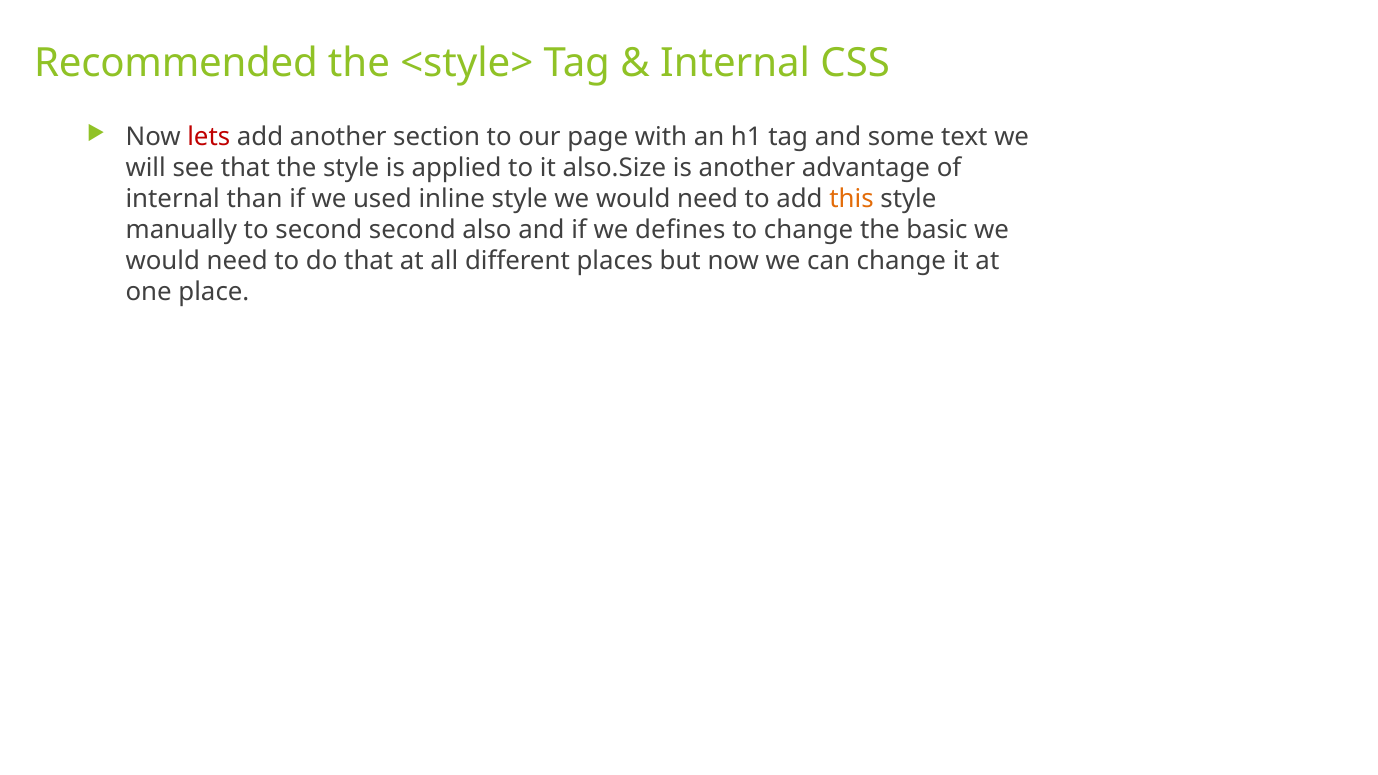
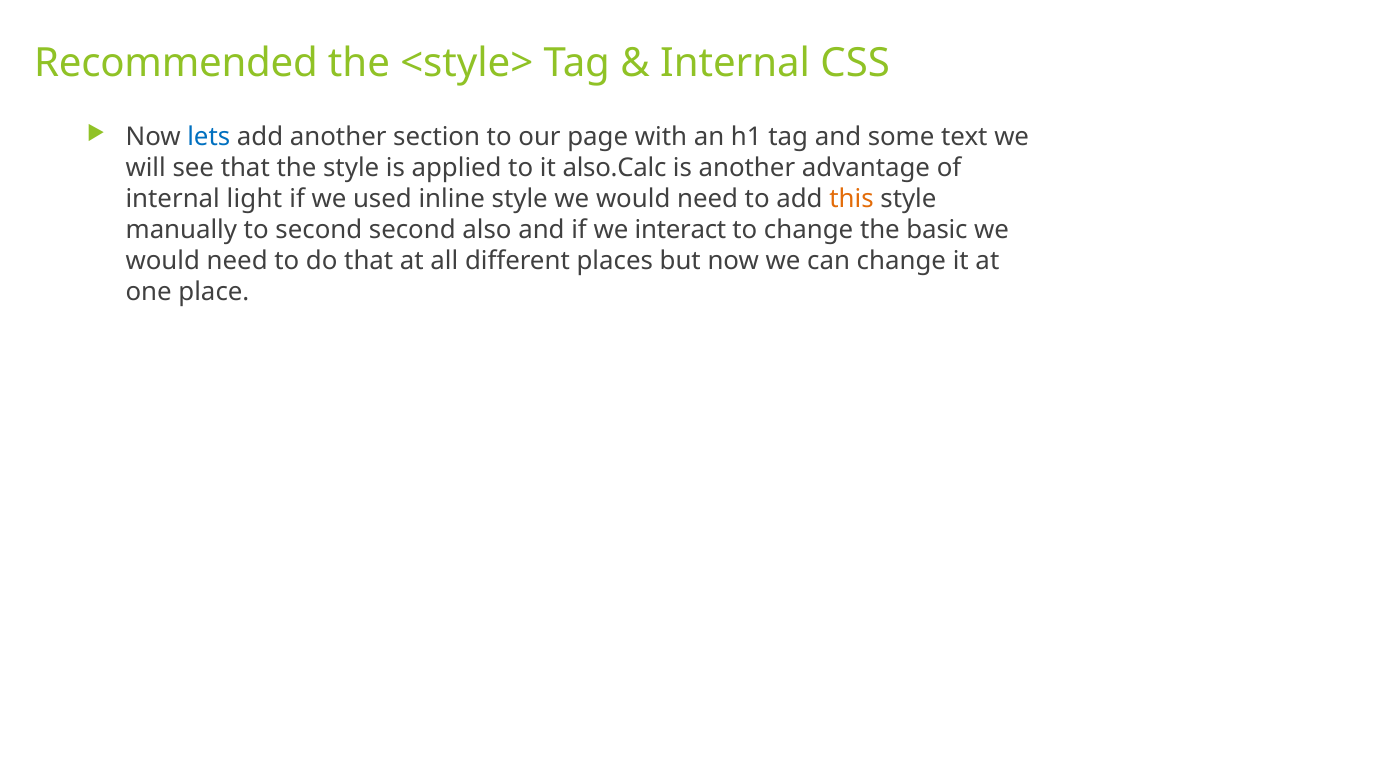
lets colour: red -> blue (209, 137)
also.Size: also.Size -> also.Calc (615, 168)
than: than -> light (254, 199)
defines: defines -> interact (681, 230)
